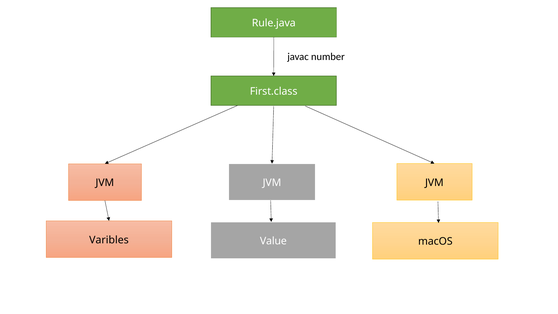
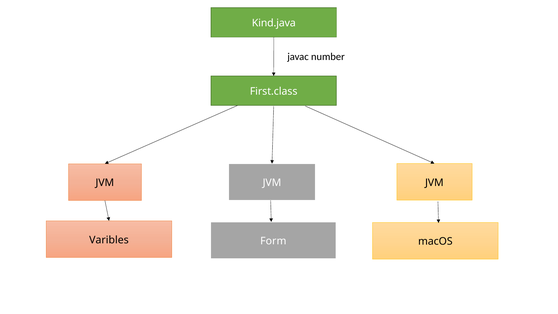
Rule.java: Rule.java -> Kind.java (274, 23)
Value: Value -> Form (273, 241)
